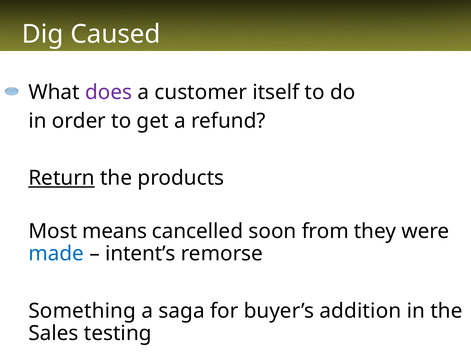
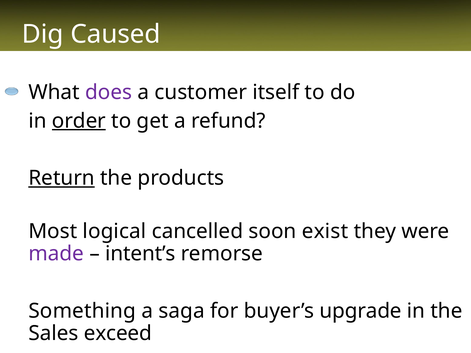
order underline: none -> present (79, 121)
means: means -> logical (114, 231)
from: from -> exist (325, 231)
made colour: blue -> purple (56, 254)
addition: addition -> upgrade (361, 311)
testing: testing -> exceed (118, 334)
